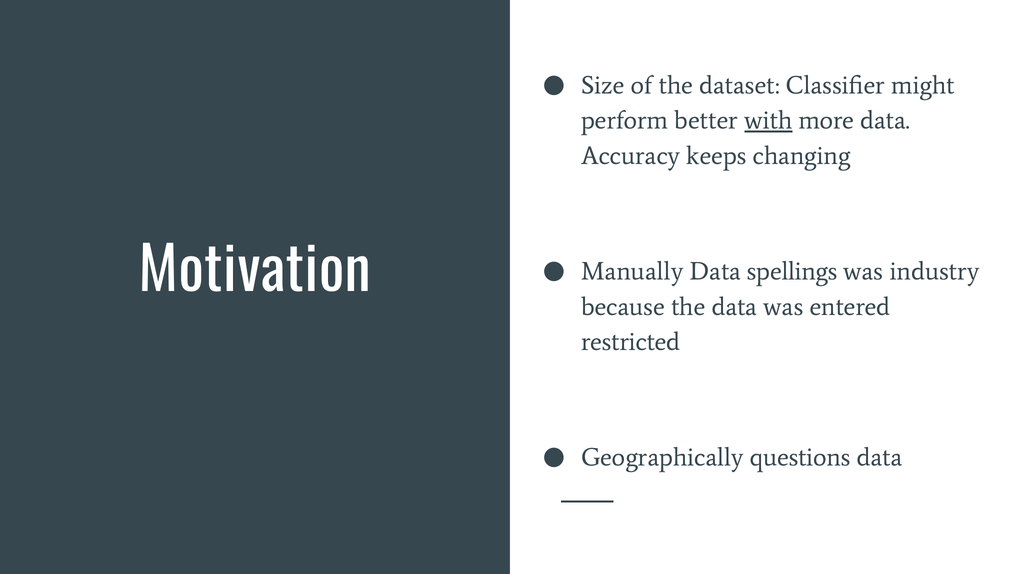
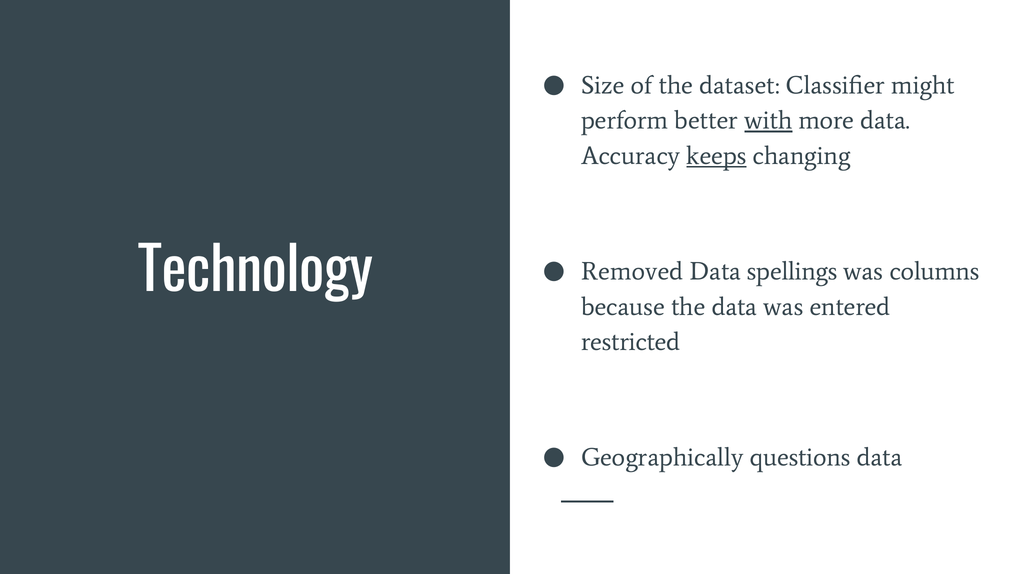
keeps underline: none -> present (717, 156)
Motivation: Motivation -> Technology (255, 271)
Manually: Manually -> Removed (632, 271)
industry: industry -> columns (935, 271)
